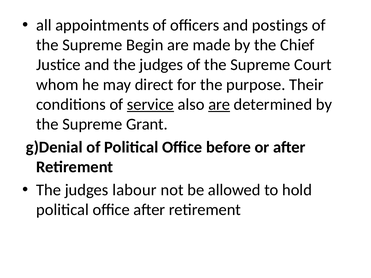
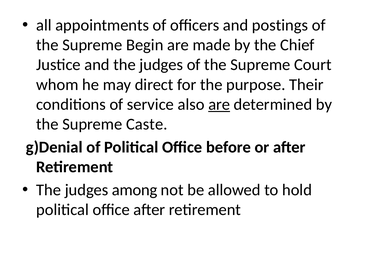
service underline: present -> none (150, 104)
Grant: Grant -> Caste (147, 124)
labour: labour -> among (135, 190)
